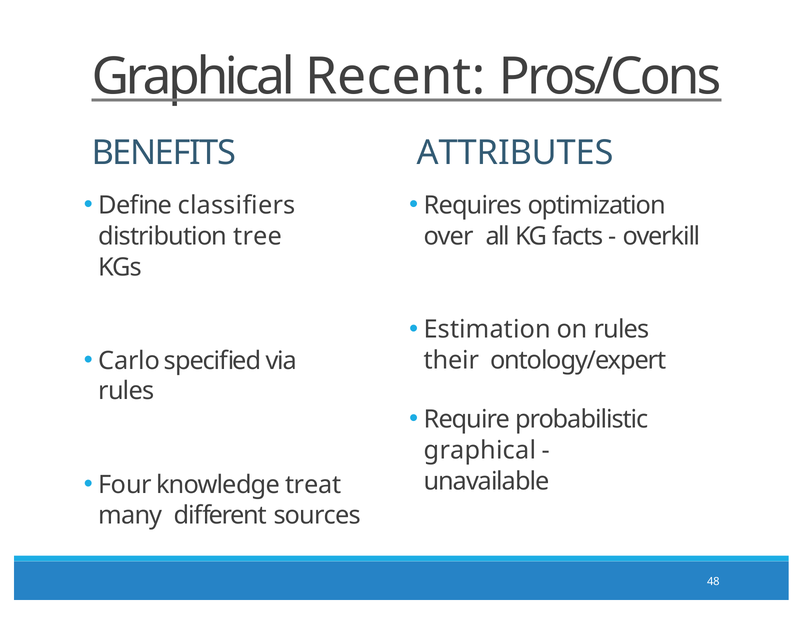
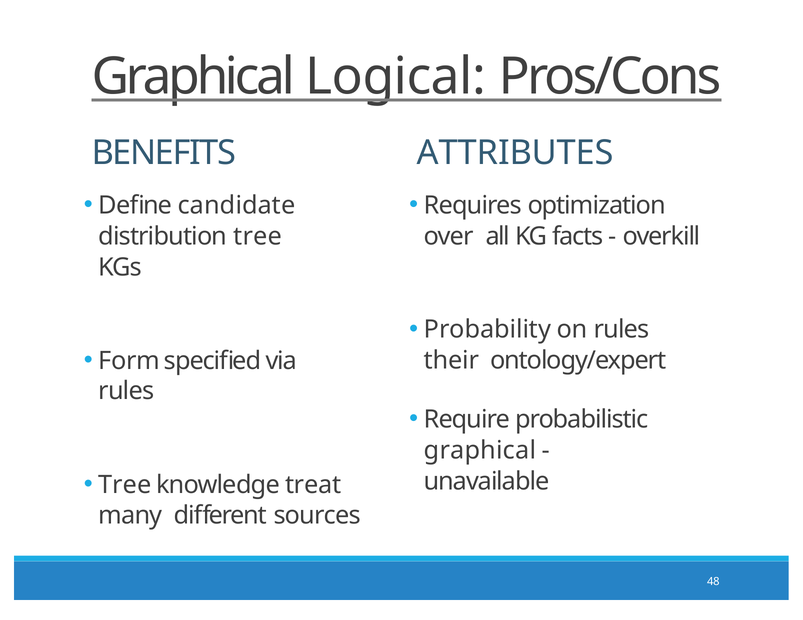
Recent: Recent -> Logical (396, 77)
classifiers: classifiers -> candidate (237, 205)
Estimation: Estimation -> Probability (487, 330)
Carlo: Carlo -> Form (129, 361)
Four: Four -> Tree (125, 485)
